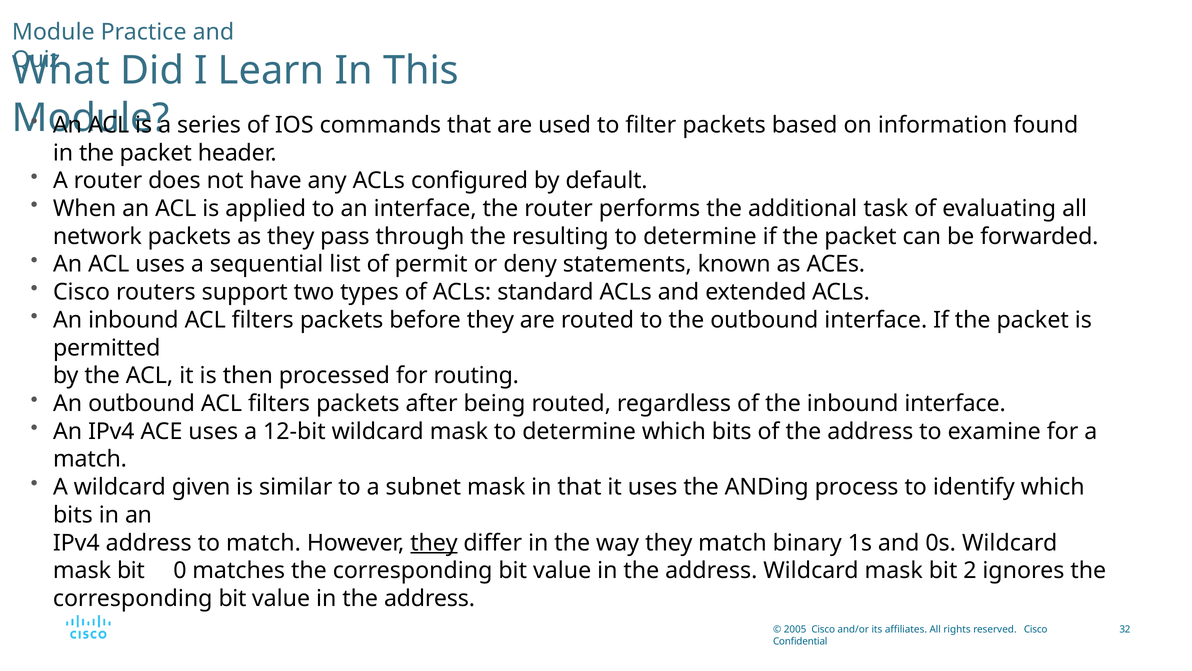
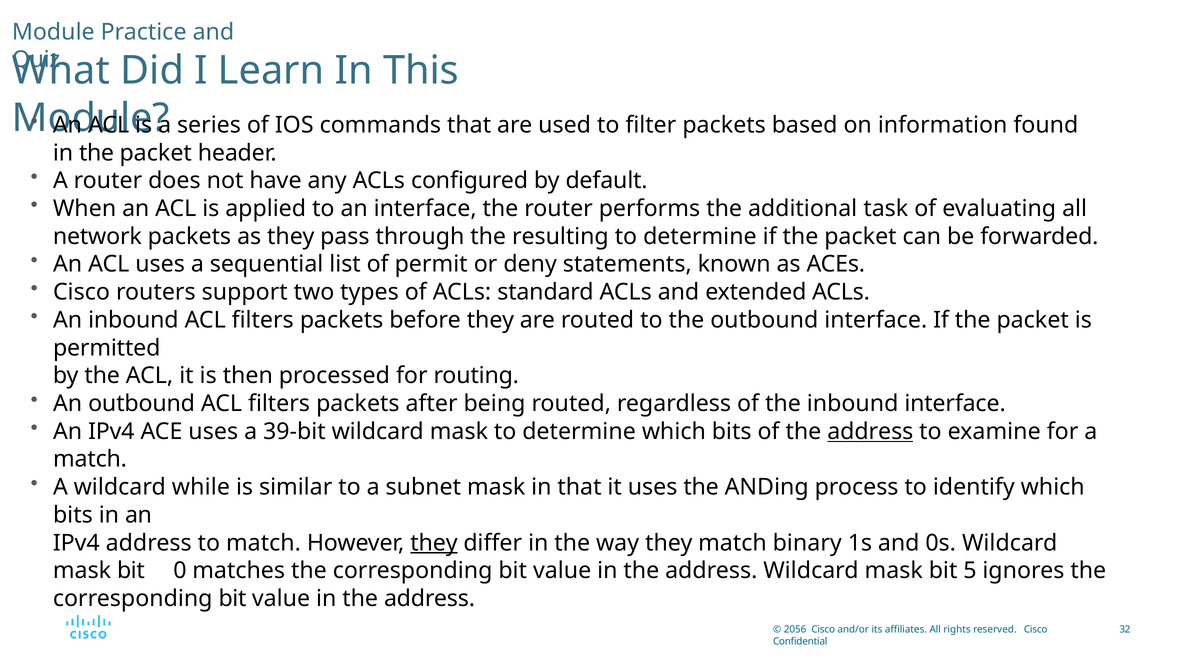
12-bit: 12-bit -> 39-bit (294, 431)
address underline: none -> present (870, 431)
given: given -> while (201, 487)
2: 2 -> 5 (970, 570)
2005: 2005 -> 2056 (795, 629)
